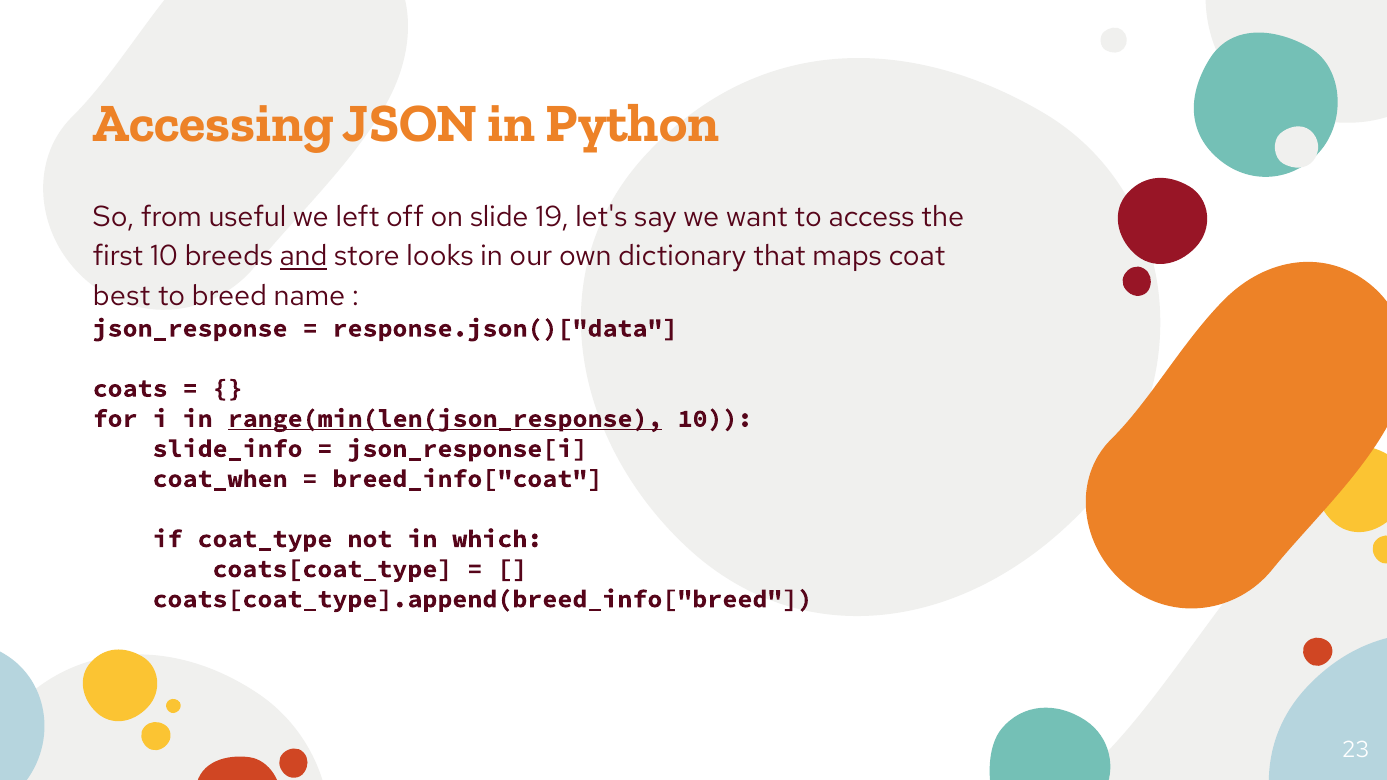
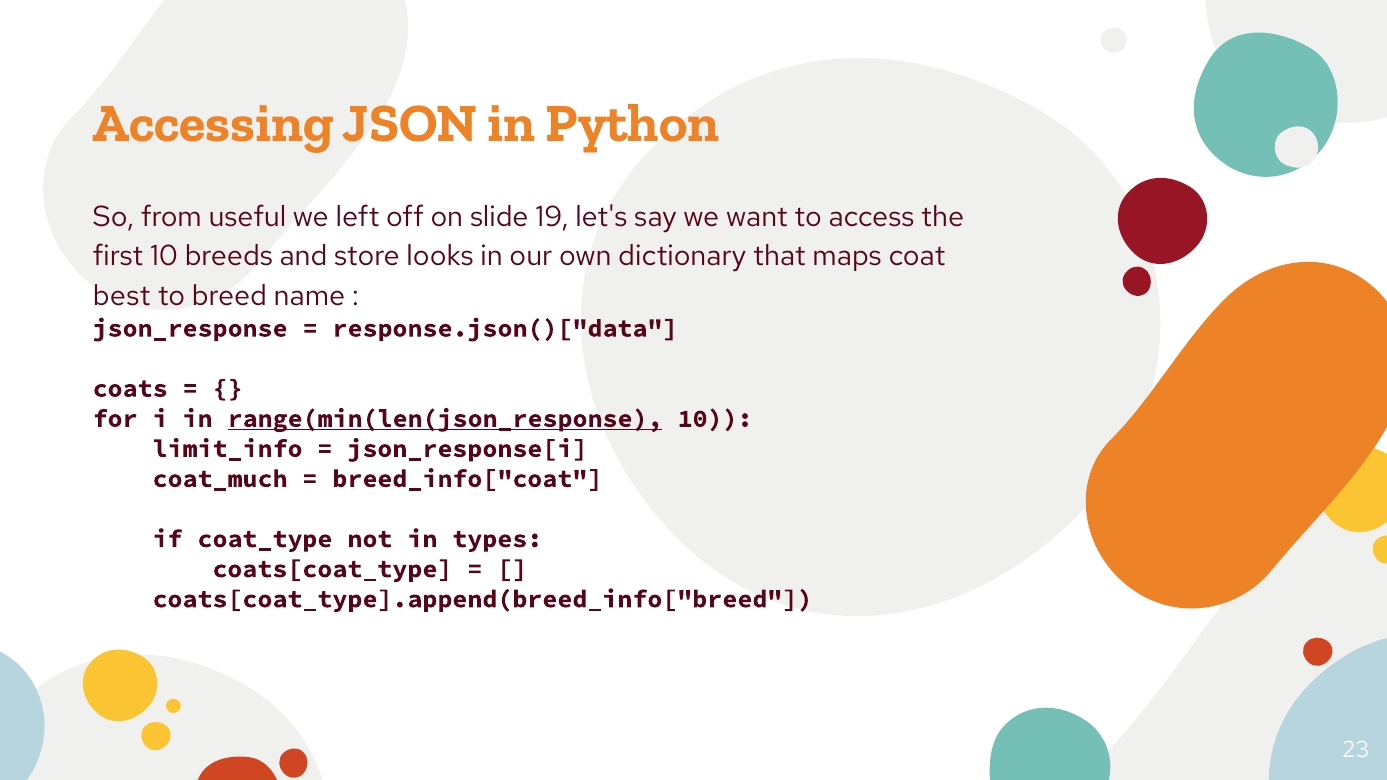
and underline: present -> none (304, 256)
slide_info: slide_info -> limit_info (228, 449)
coat_when: coat_when -> coat_much (220, 479)
which: which -> types (497, 539)
